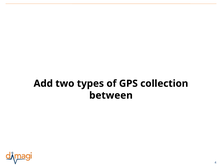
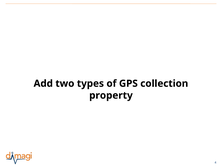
between: between -> property (111, 95)
